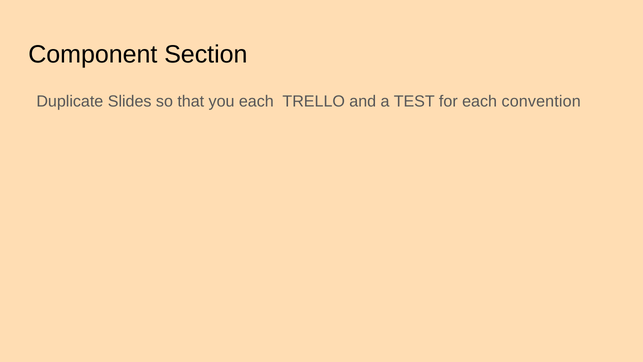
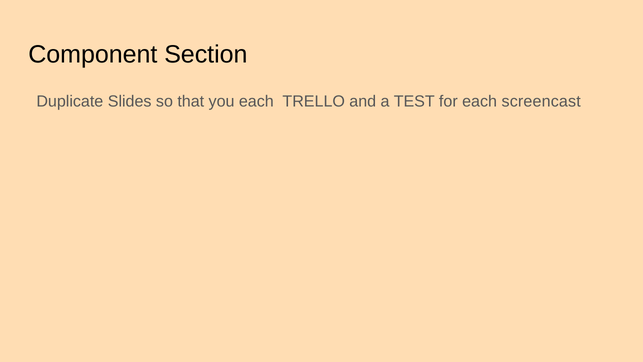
convention: convention -> screencast (541, 101)
